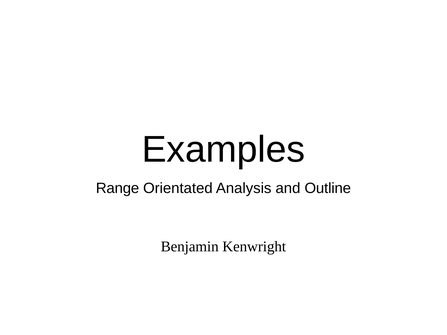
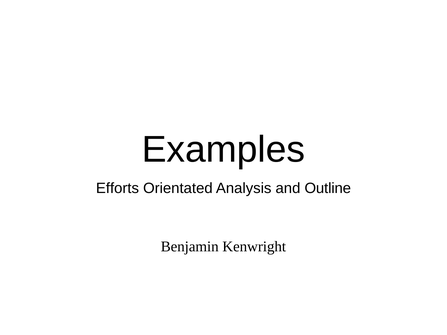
Range: Range -> Efforts (117, 188)
